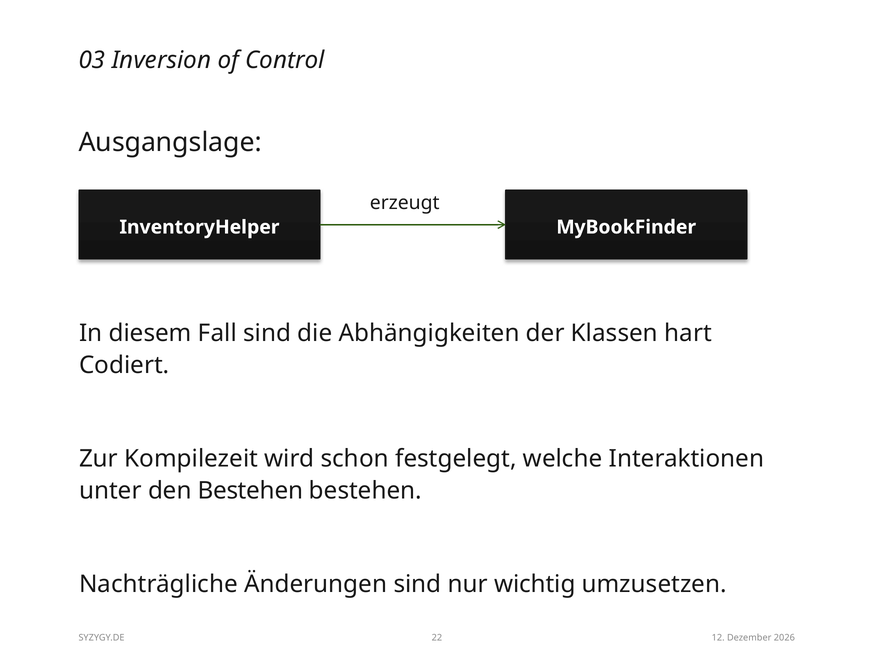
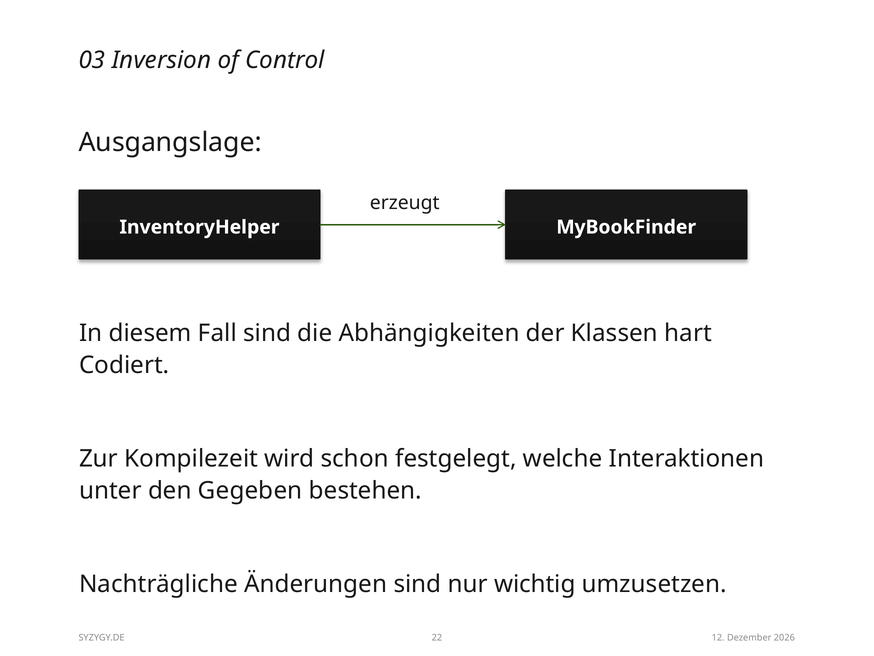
den Bestehen: Bestehen -> Gegeben (250, 490)
